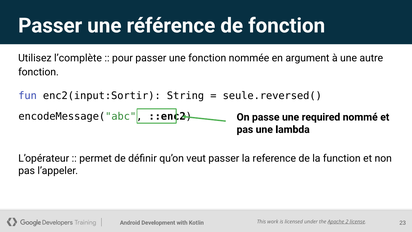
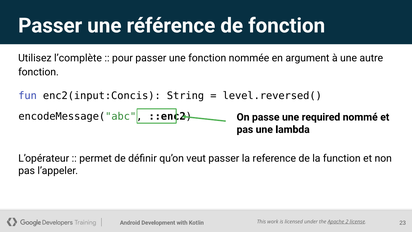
enc2(input:Sortir: enc2(input:Sortir -> enc2(input:Concis (102, 96)
seule.reversed(: seule.reversed( -> level.reversed( (272, 96)
